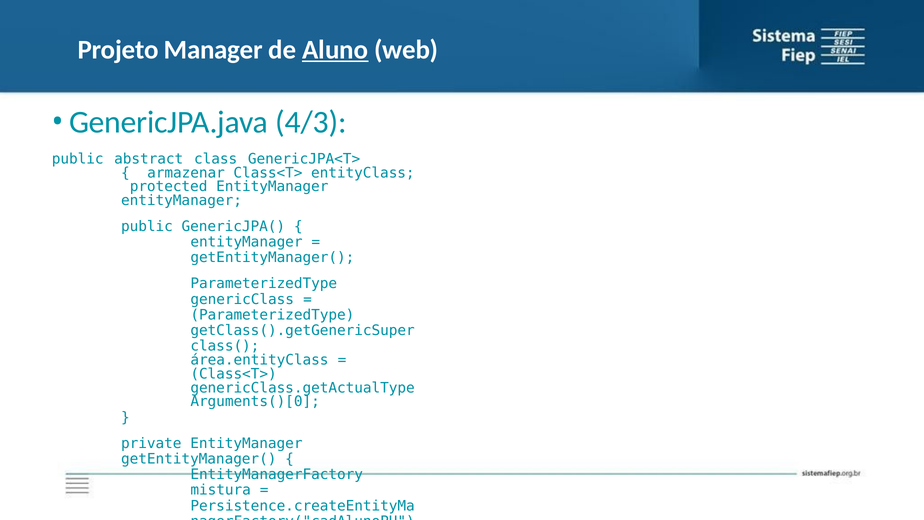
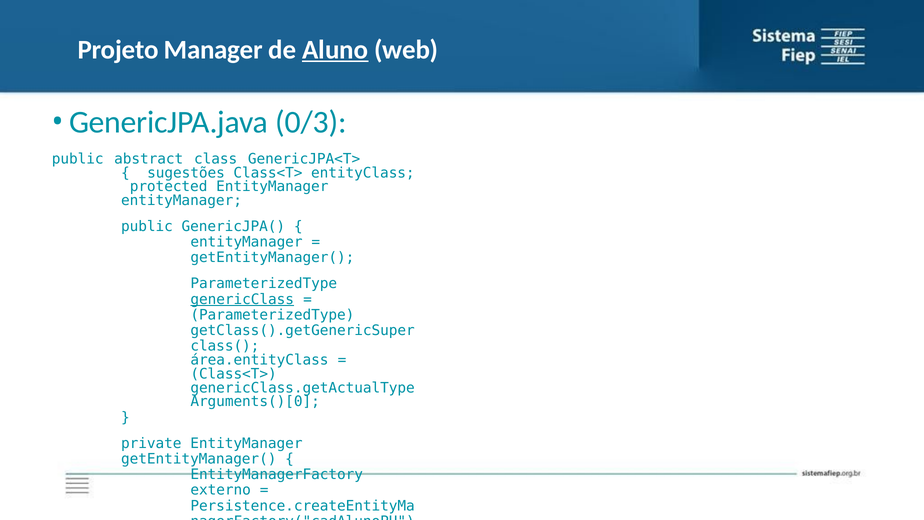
4/3: 4/3 -> 0/3 (311, 122)
armazenar: armazenar -> sugestões (186, 173)
genericClass underline: none -> present (242, 299)
mistura: mistura -> externo (221, 490)
